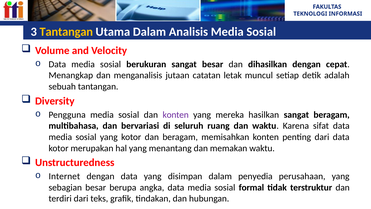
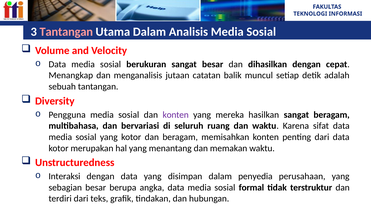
Tantangan colour: yellow -> pink (66, 32)
letak: letak -> balik (233, 75)
Internet: Internet -> Interaksi (64, 176)
